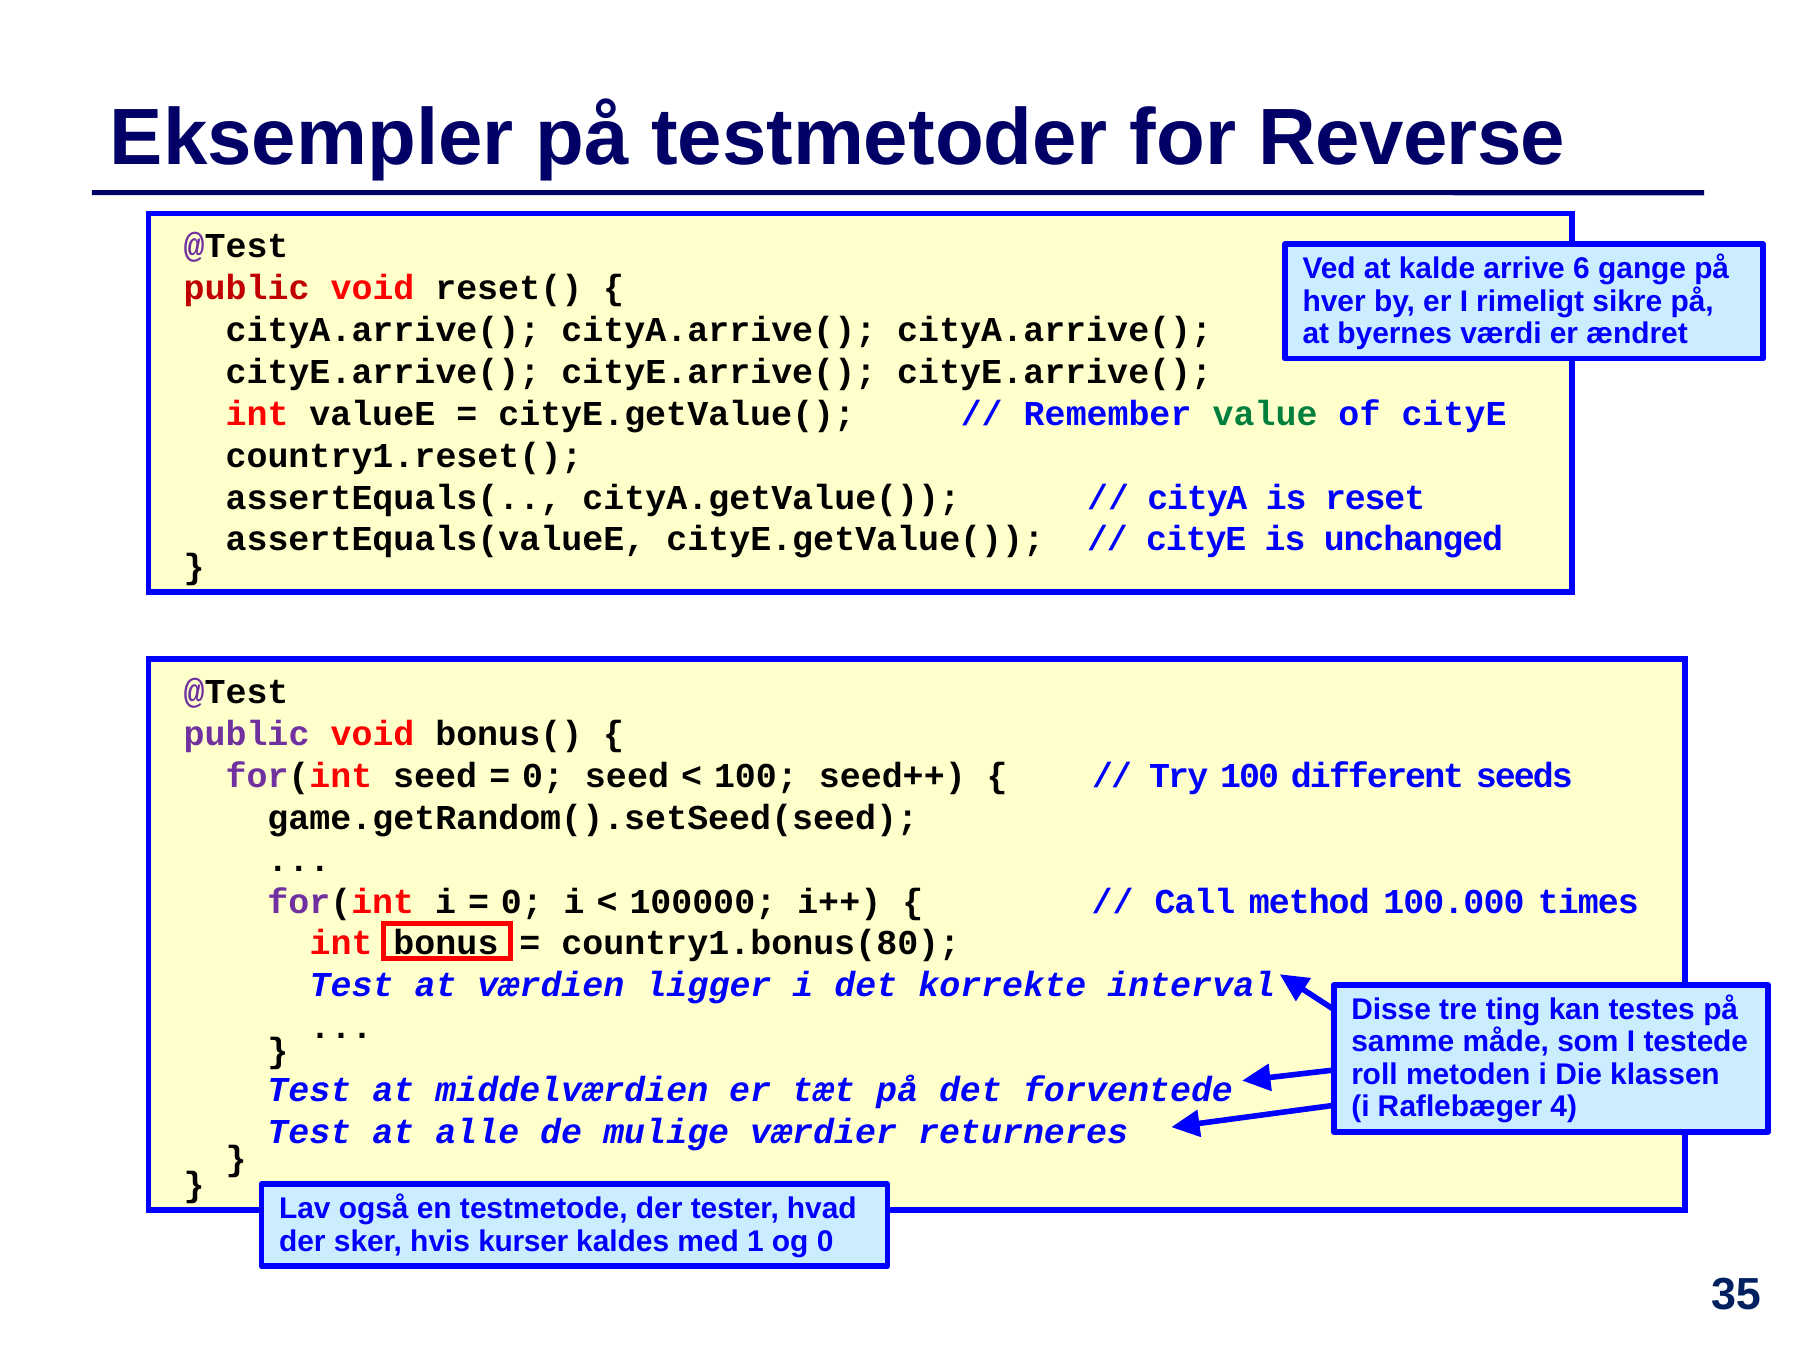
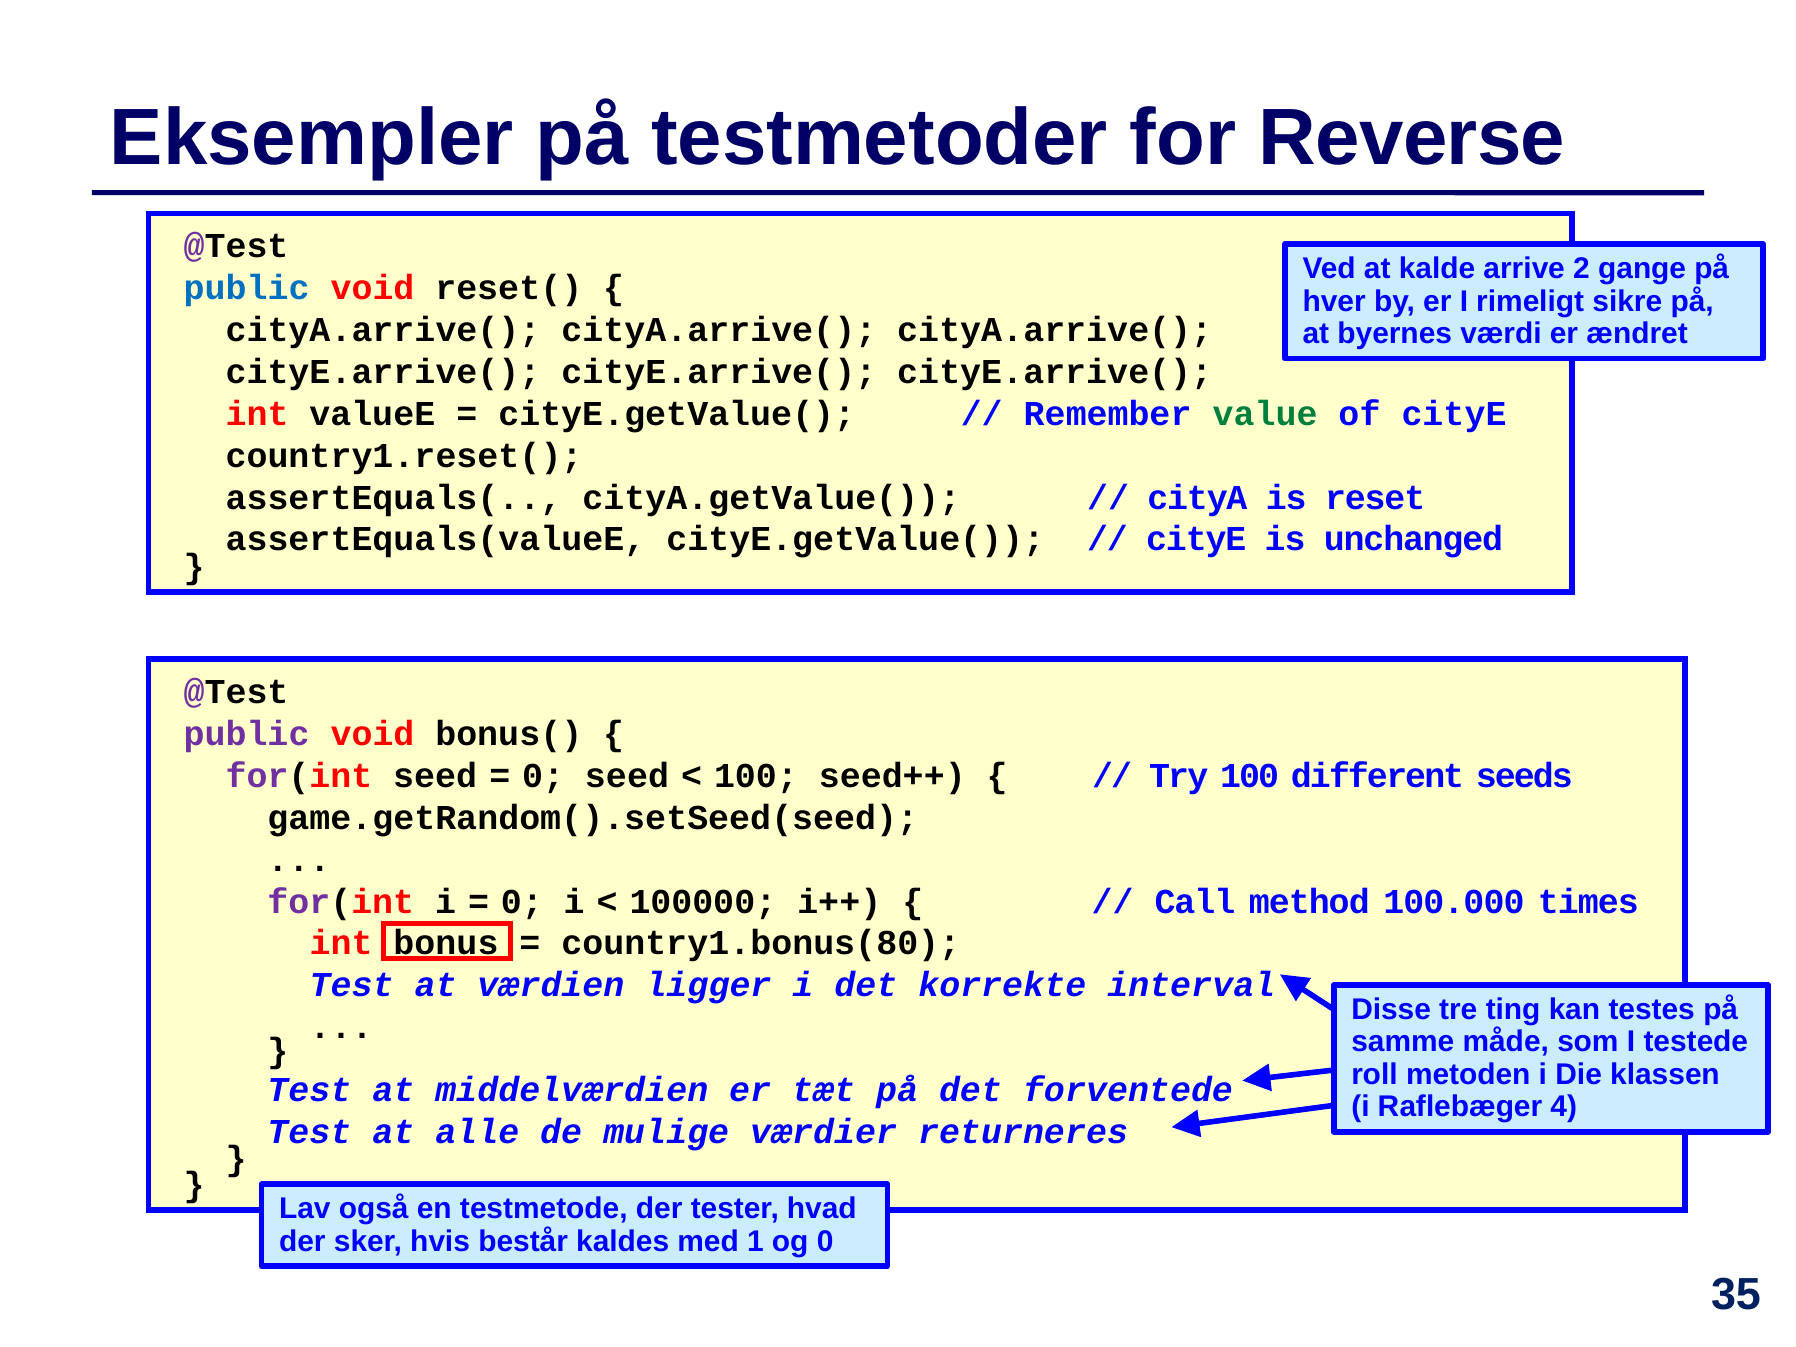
6: 6 -> 2 (1582, 269)
public colour: red -> blue (247, 288)
kurser: kurser -> består (523, 1241)
